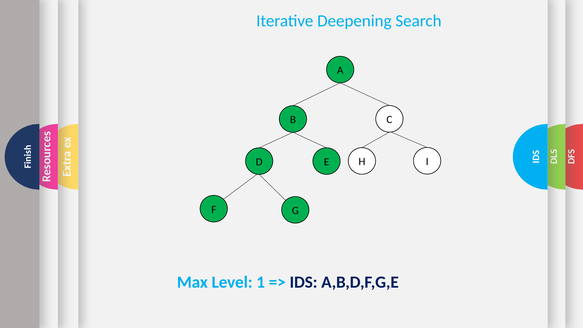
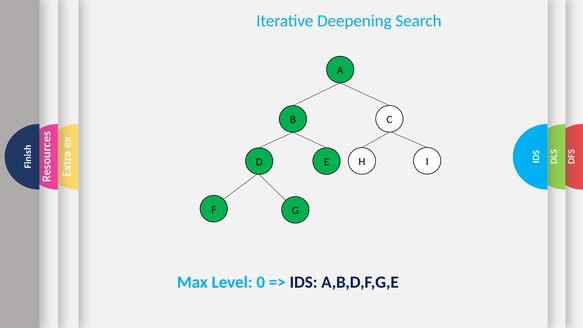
1: 1 -> 0 (261, 282)
